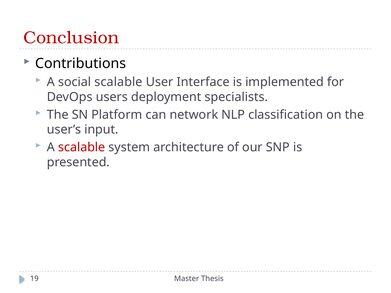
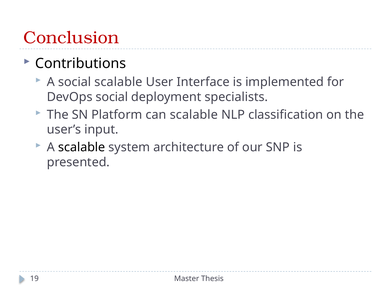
DevOps users: users -> social (112, 97)
can network: network -> scalable (194, 115)
scalable colour: red -> black (82, 147)
